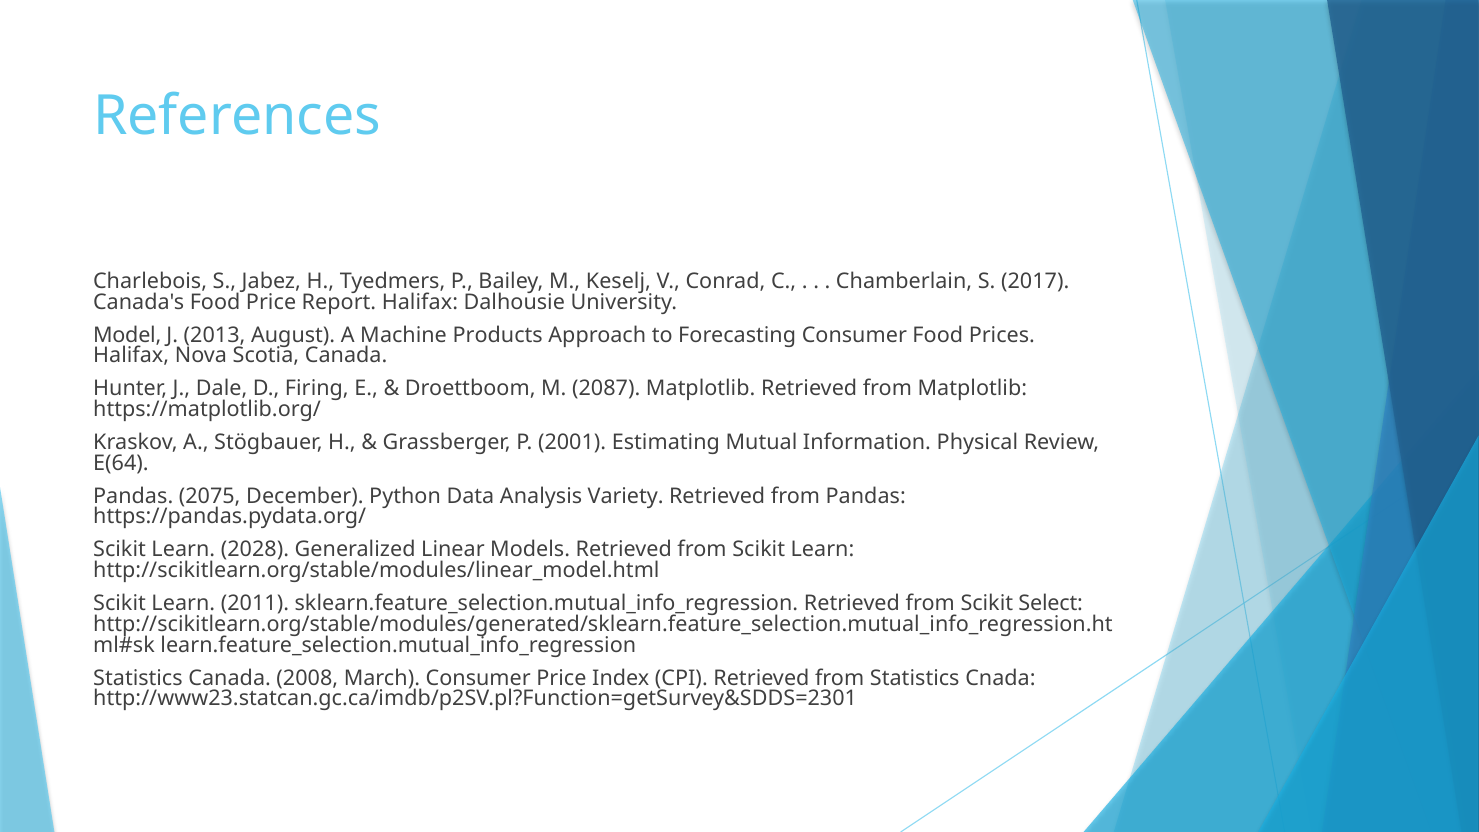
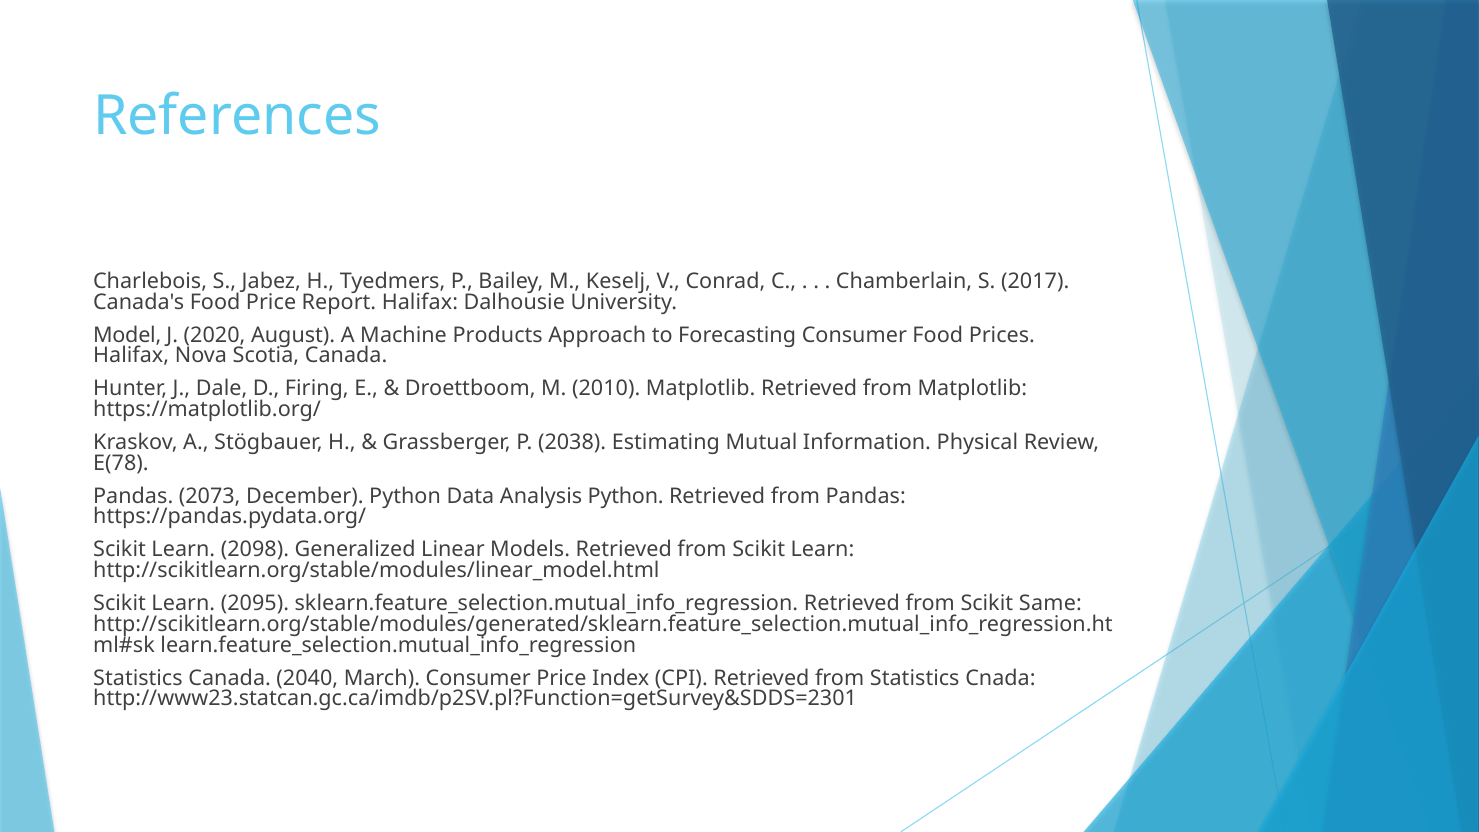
2013: 2013 -> 2020 (215, 335)
2087: 2087 -> 2010 (606, 389)
2001: 2001 -> 2038 (572, 442)
E(64: E(64 -> E(78 (121, 463)
2075: 2075 -> 2073 (210, 496)
Analysis Variety: Variety -> Python (626, 496)
2028: 2028 -> 2098 (255, 550)
2011: 2011 -> 2095 (255, 604)
Select: Select -> Same (1050, 604)
2008: 2008 -> 2040 (307, 678)
